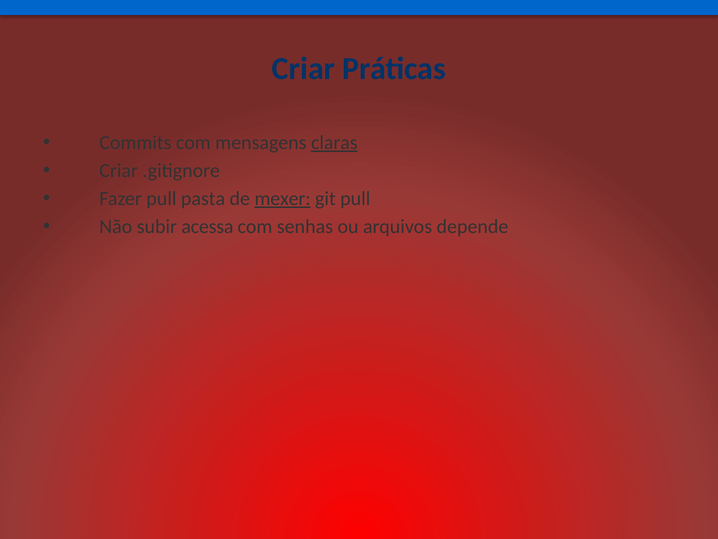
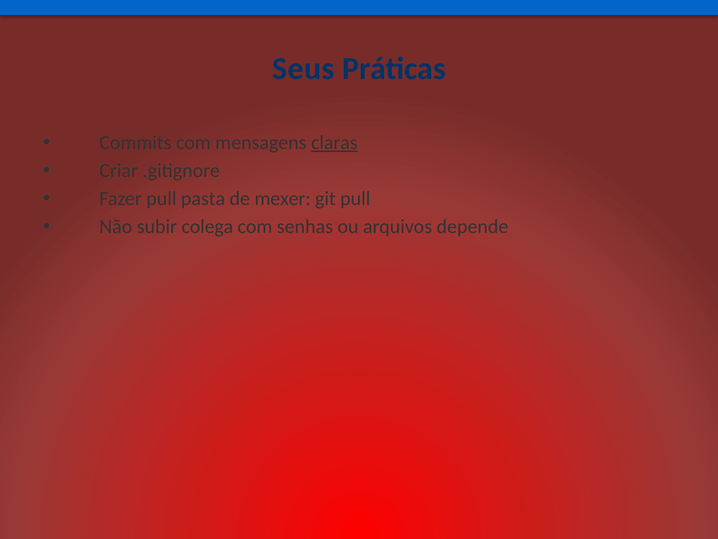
Criar: Criar -> Seus (303, 69)
mexer underline: present -> none (283, 198)
acessa: acessa -> colega (207, 226)
